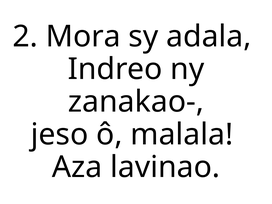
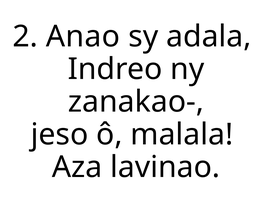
Mora: Mora -> Anao (83, 37)
